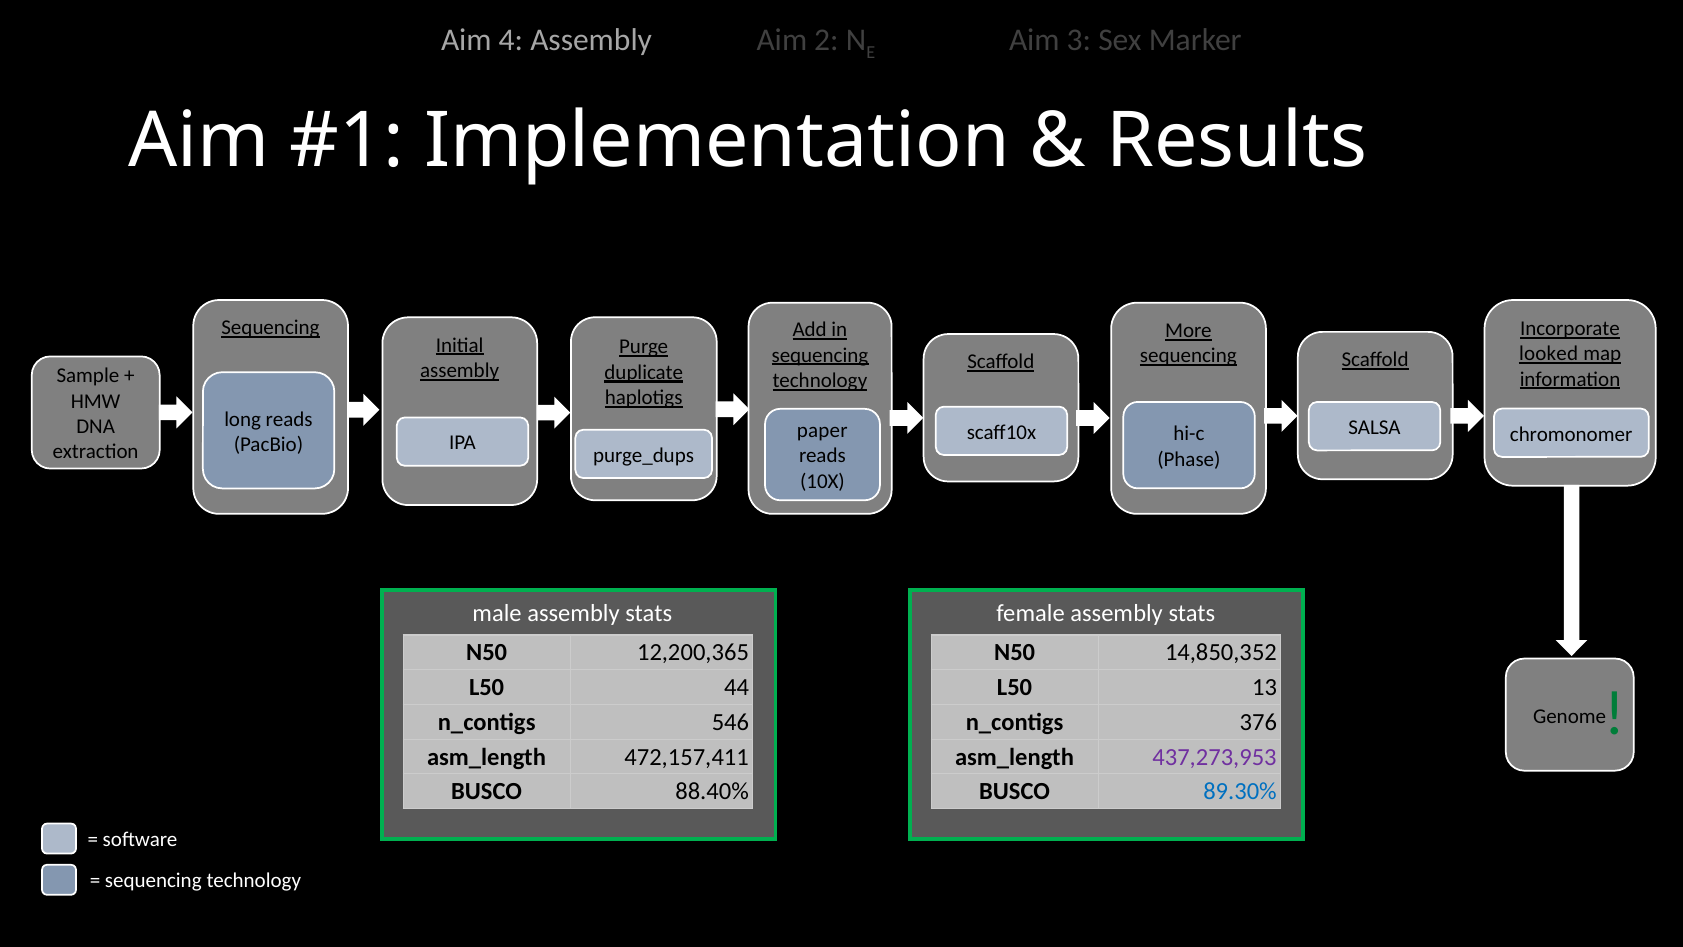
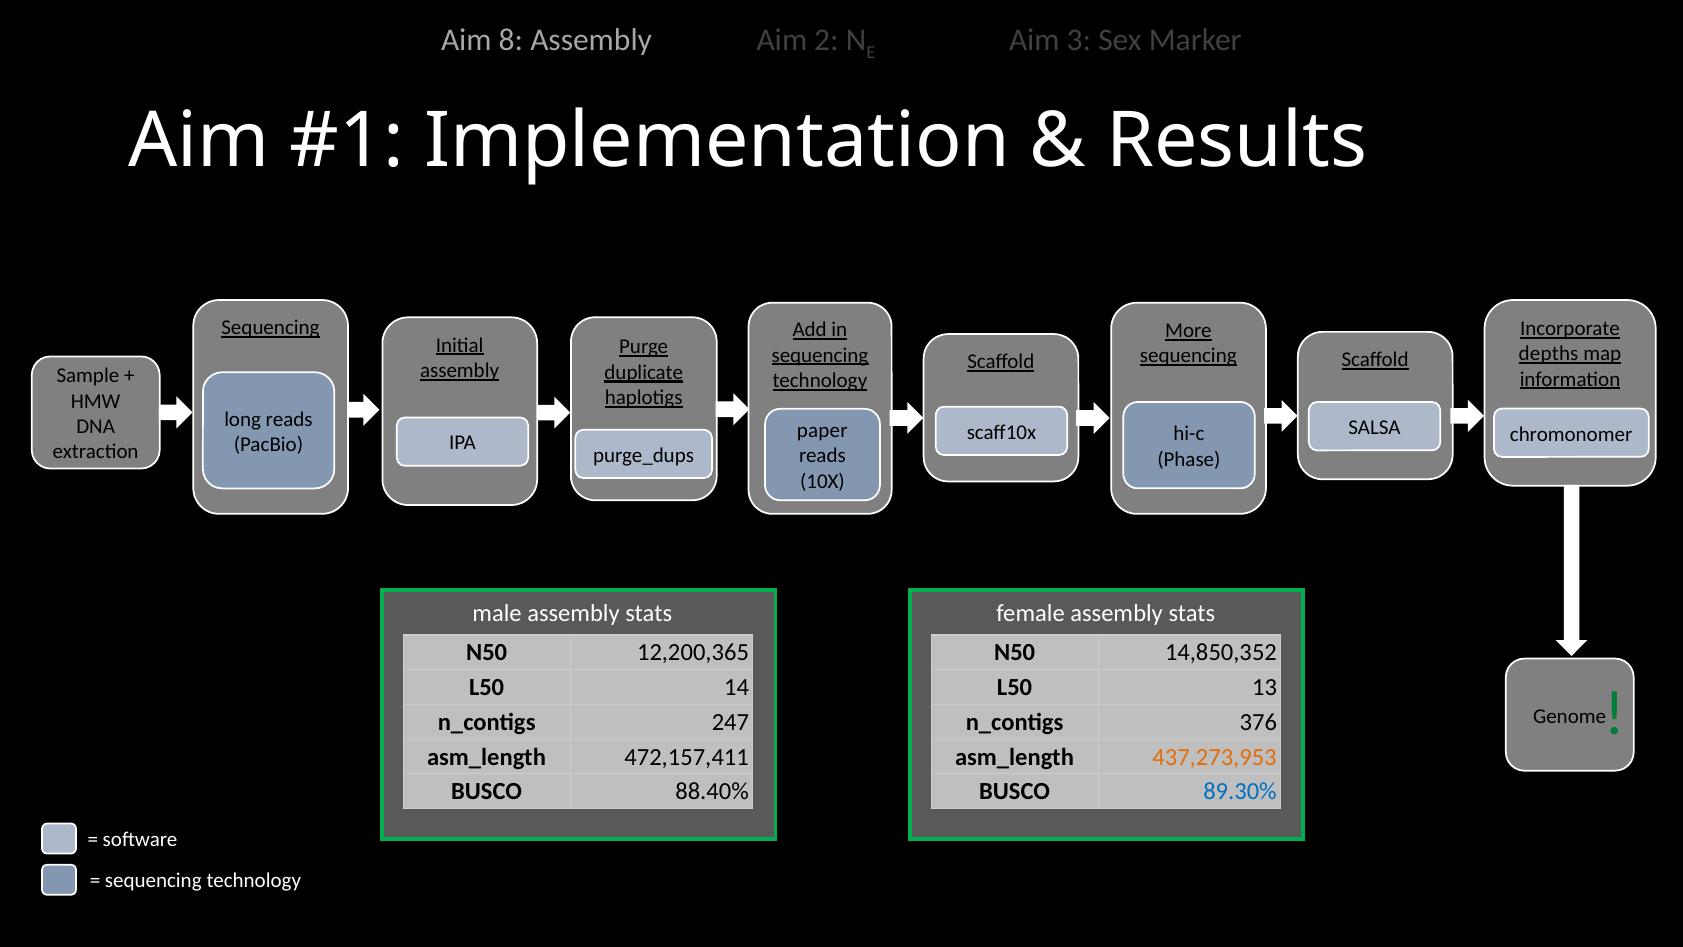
4: 4 -> 8 (511, 40)
looked: looked -> depths (1549, 354)
44: 44 -> 14 (737, 687)
546: 546 -> 247 (730, 722)
437,273,953 colour: purple -> orange (1215, 757)
